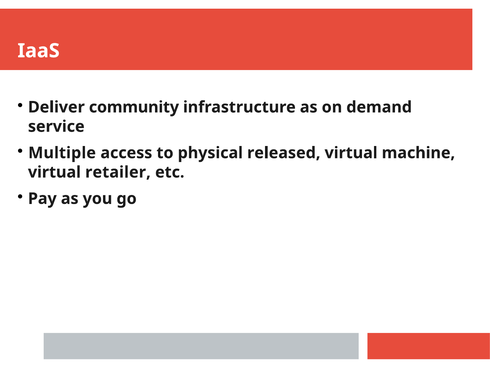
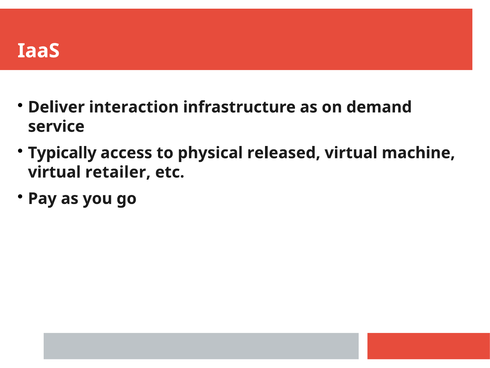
community: community -> interaction (134, 107)
Multiple: Multiple -> Typically (62, 153)
